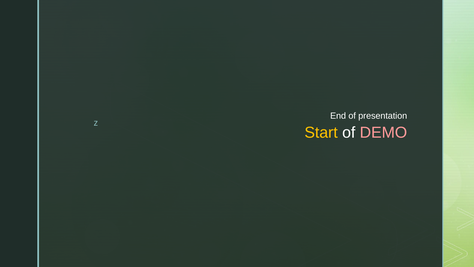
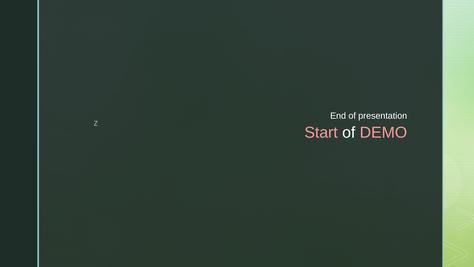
Start colour: yellow -> pink (321, 133)
